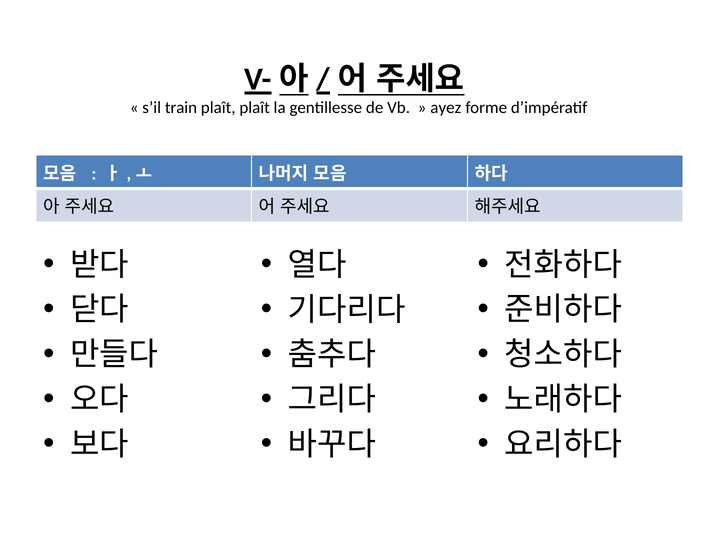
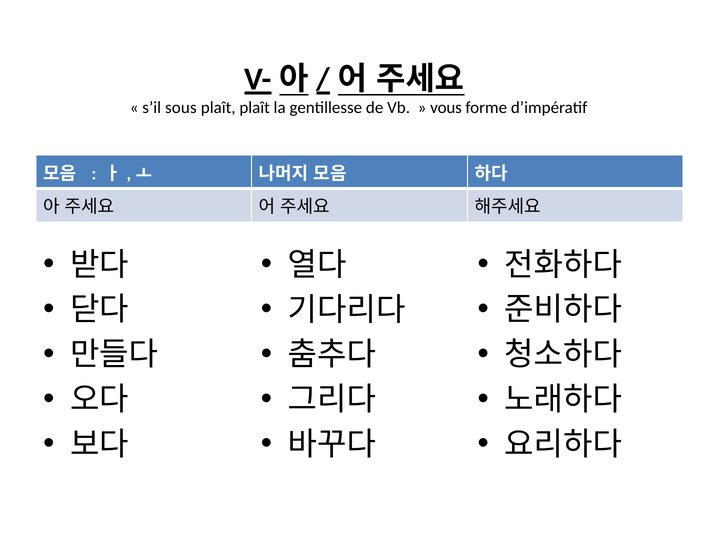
train: train -> sous (181, 108)
ayez: ayez -> vous (446, 108)
